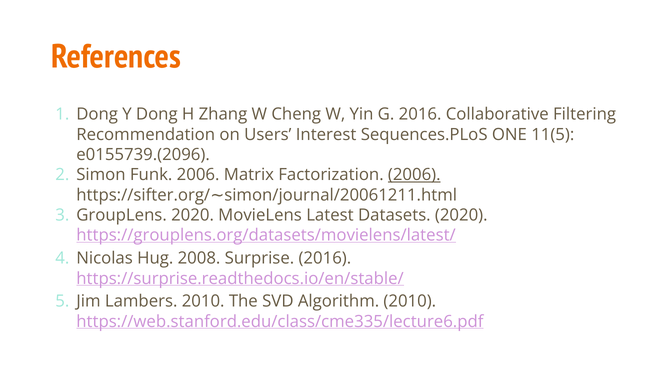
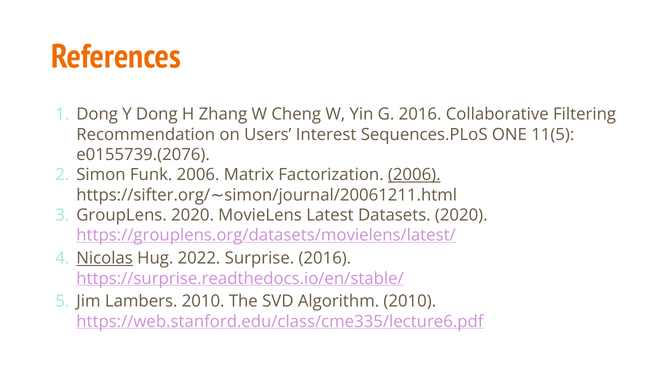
e0155739.(2096: e0155739.(2096 -> e0155739.(2076 (143, 154)
Nicolas underline: none -> present (105, 258)
2008: 2008 -> 2022 (199, 258)
